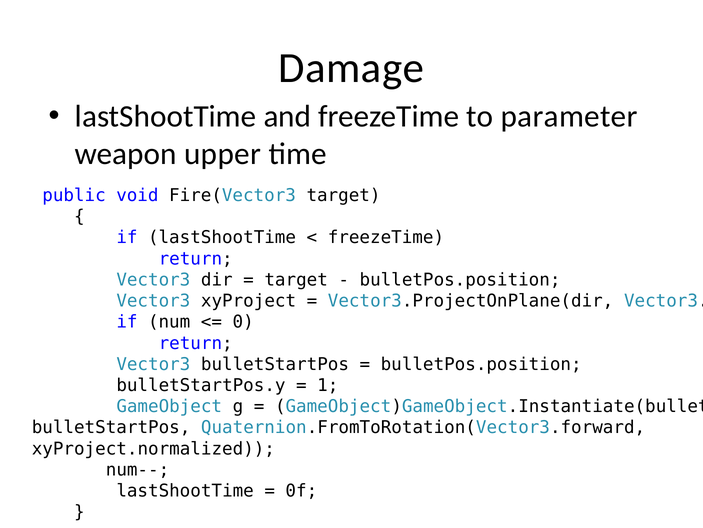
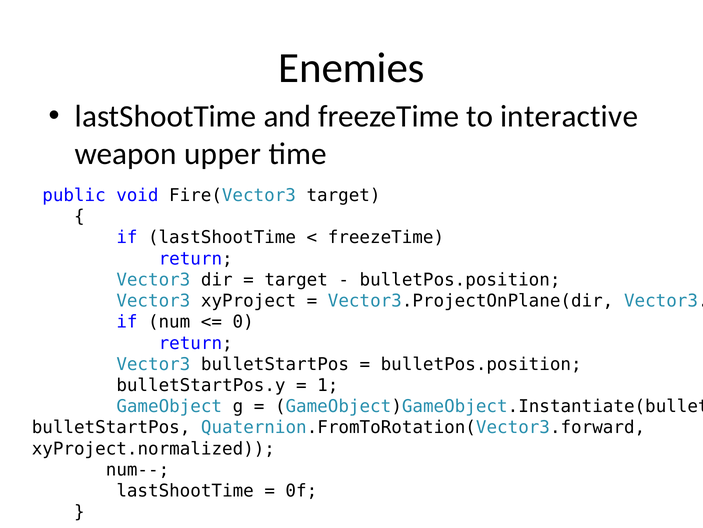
Damage: Damage -> Enemies (351, 68)
parameter: parameter -> interactive (569, 116)
